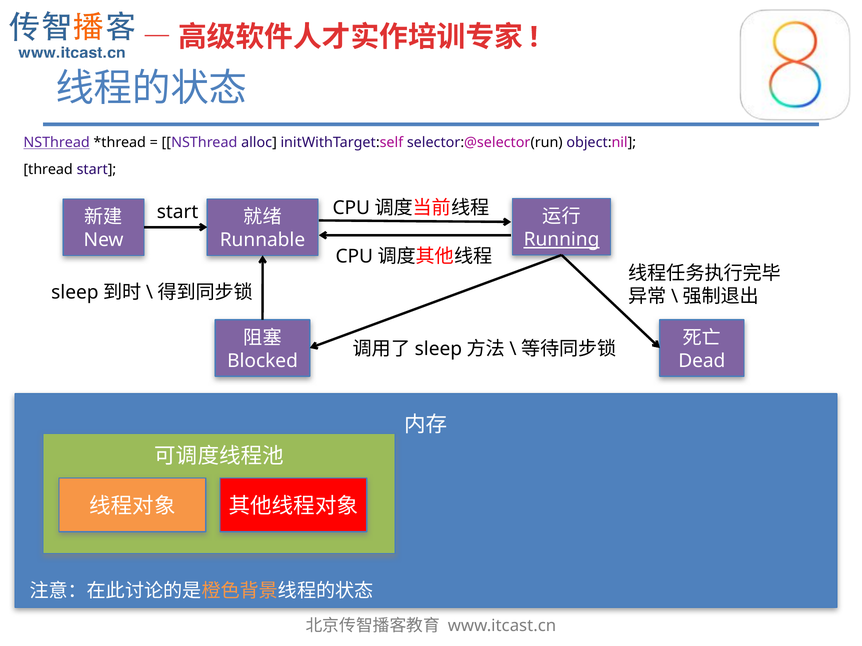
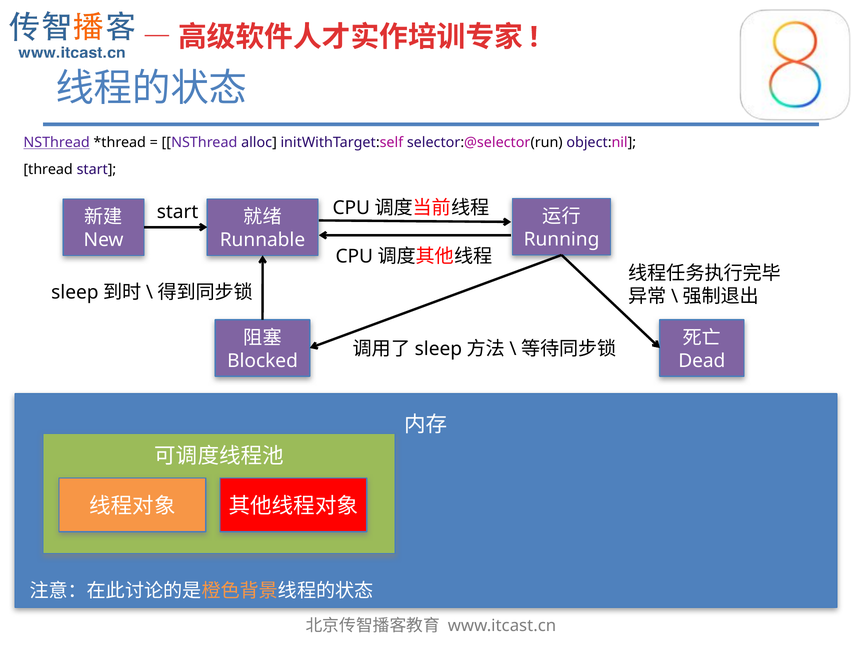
Running underline: present -> none (562, 240)
